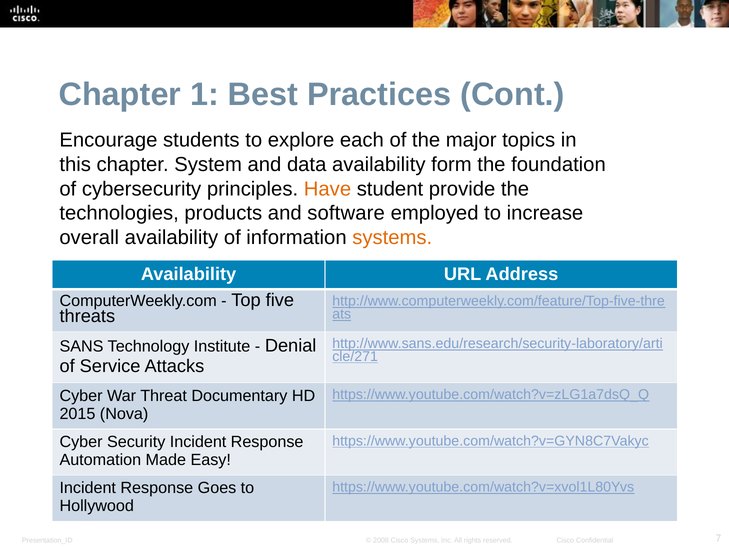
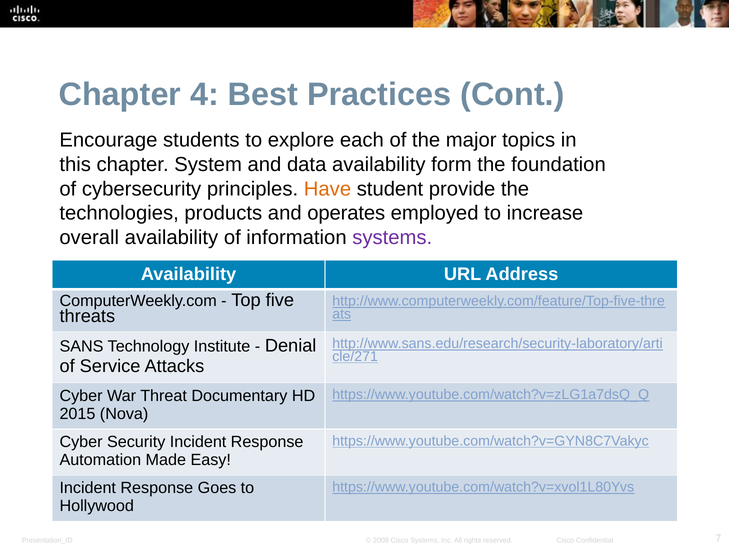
1: 1 -> 4 (204, 94)
software: software -> operates (346, 213)
systems colour: orange -> purple (392, 237)
